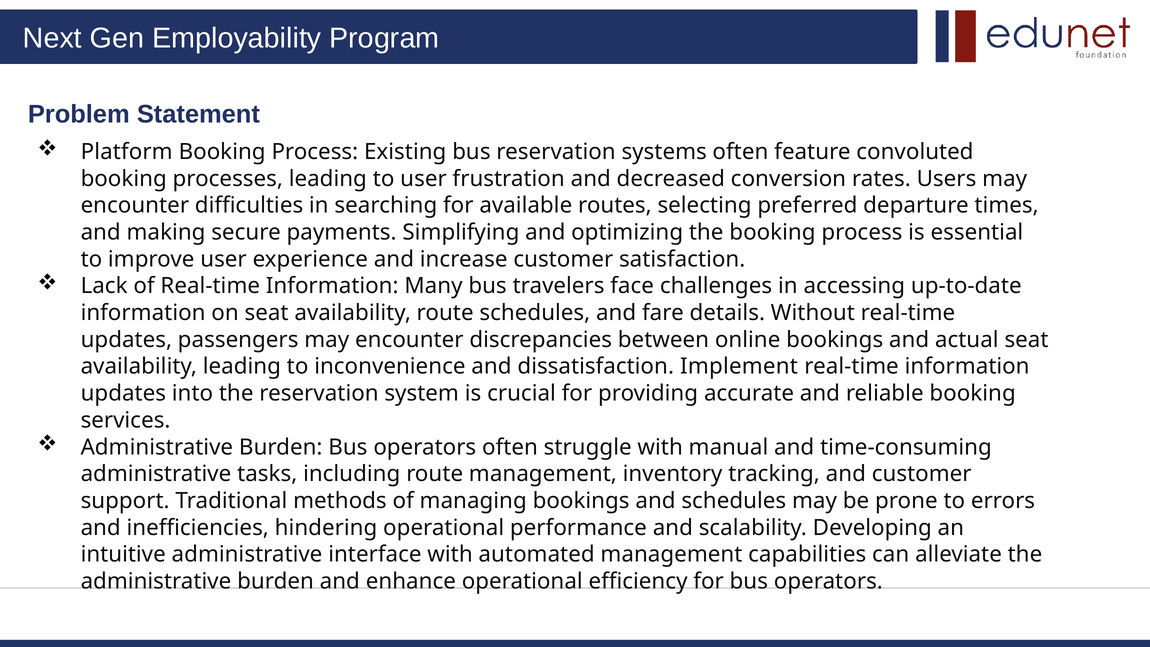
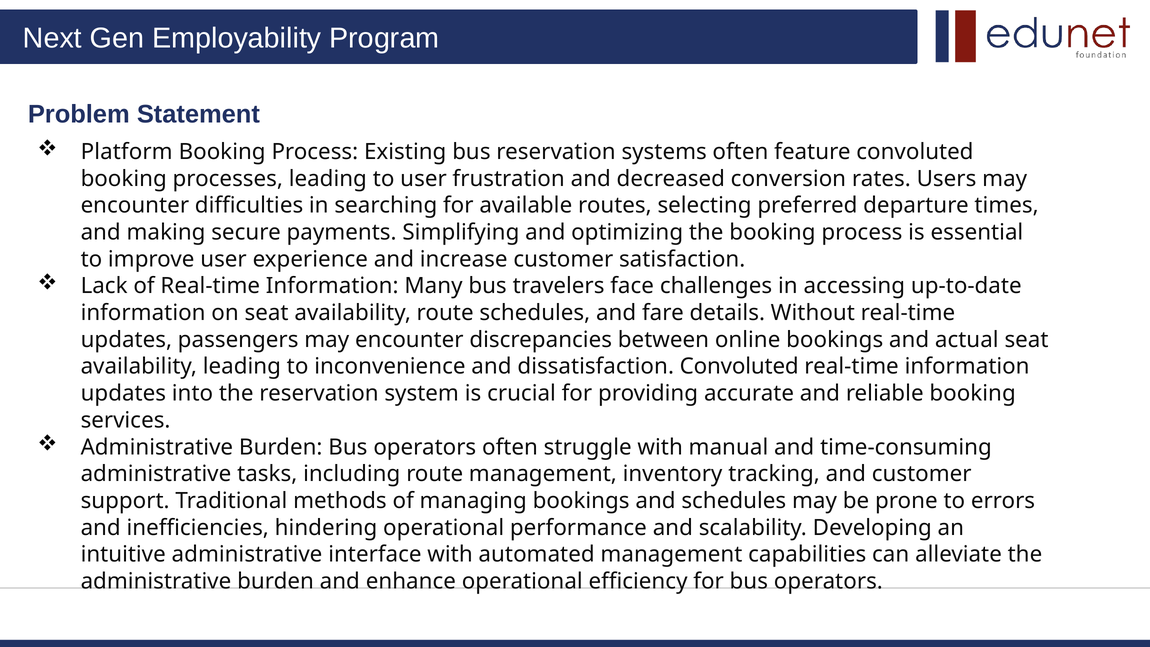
dissatisfaction Implement: Implement -> Convoluted (739, 367)
